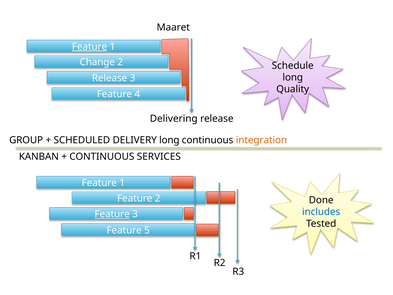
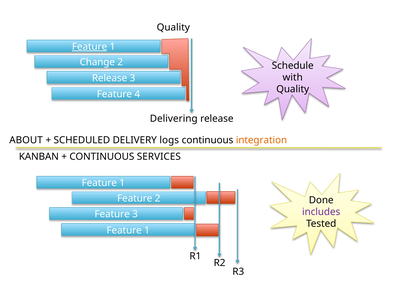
Maaret: Maaret -> Quality (173, 27)
long: long -> with (293, 77)
GROUP: GROUP -> ABOUT (26, 140)
DELIVERY long: long -> logs (169, 140)
includes colour: blue -> purple (321, 212)
Feature underline: present -> none (112, 214)
5: 5 -> 1 (147, 230)
